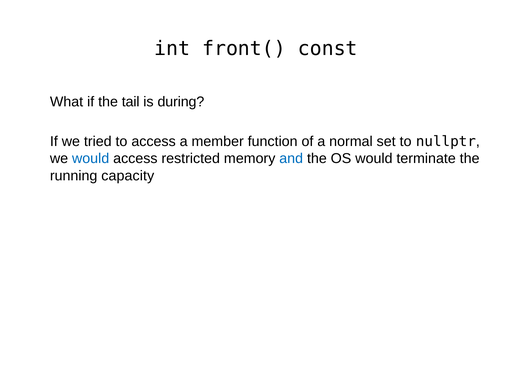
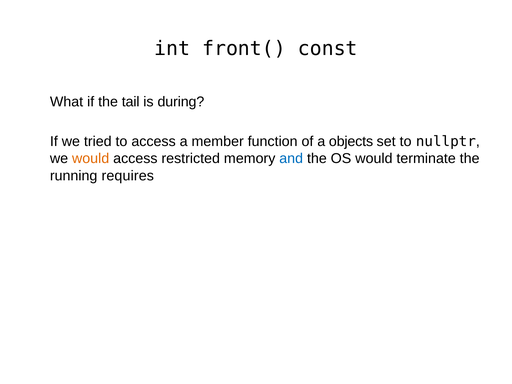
normal: normal -> objects (351, 142)
would colour: blue -> orange (91, 159)
capacity: capacity -> requires (128, 176)
